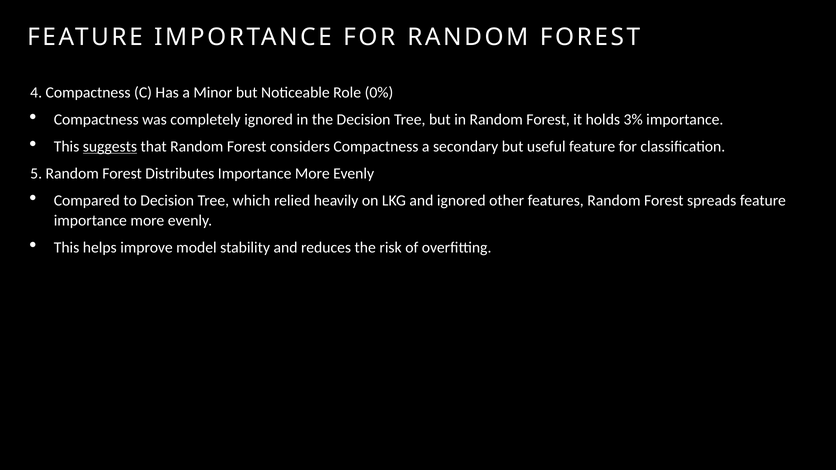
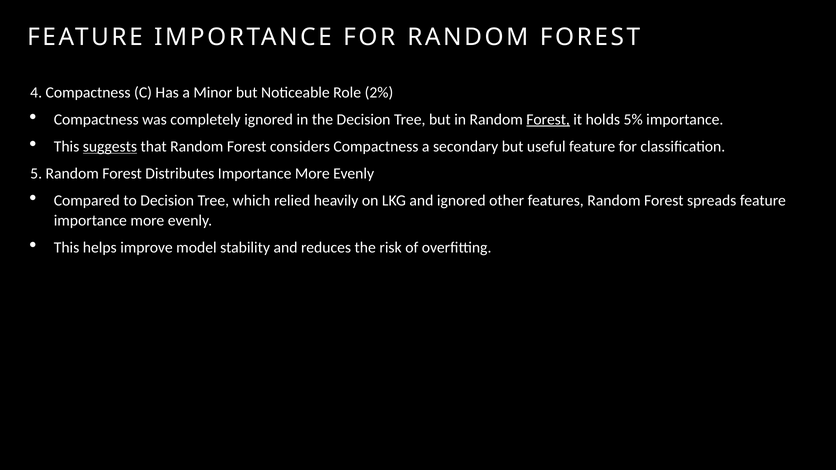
0%: 0% -> 2% (379, 92)
Forest underline: none -> present (548, 120)
3%: 3% -> 5% (633, 120)
